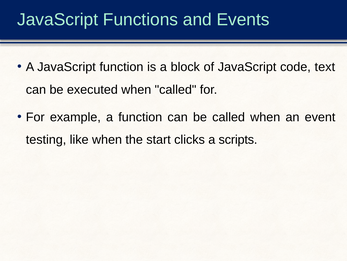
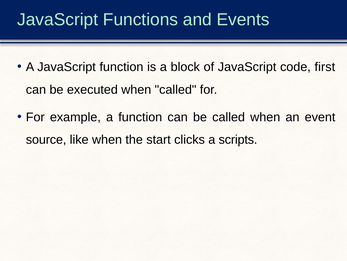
text: text -> first (325, 67)
testing: testing -> source (46, 139)
